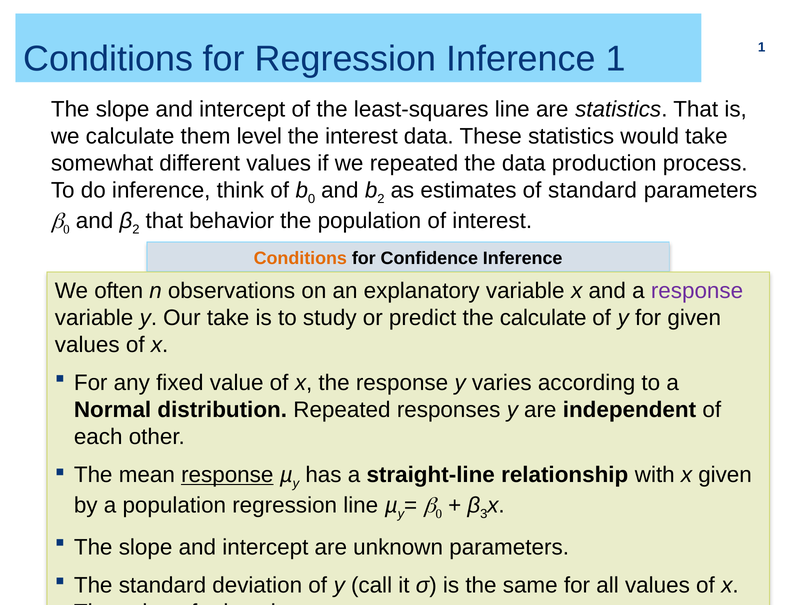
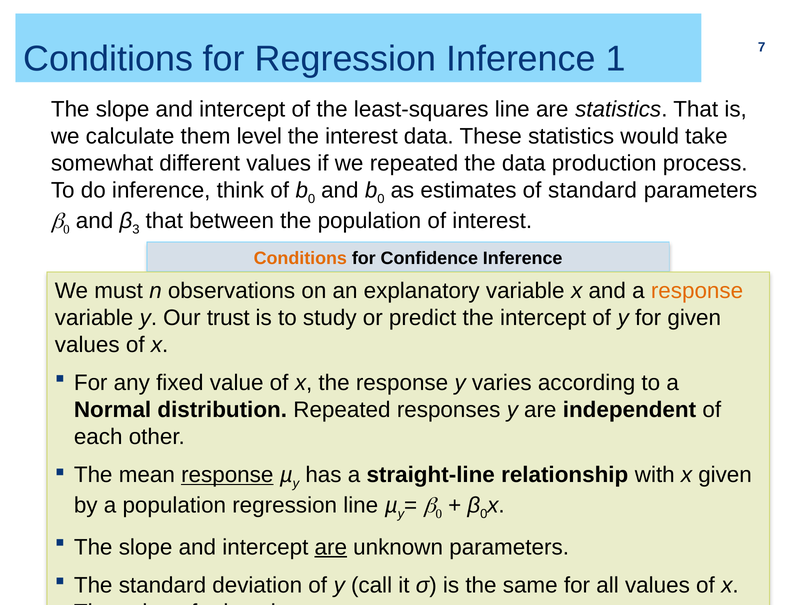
1 1: 1 -> 7 (762, 47)
2: 2 -> 0 (381, 199)
2: 2 -> 3 (136, 230)
behavior: behavior -> between (232, 221)
often: often -> must (119, 291)
response colour: purple -> orange (697, 291)
Our take: take -> trust (228, 318)
the calculate: calculate -> intercept (543, 318)
3: 3 -> 0 (484, 514)
are underline: none -> present (331, 547)
